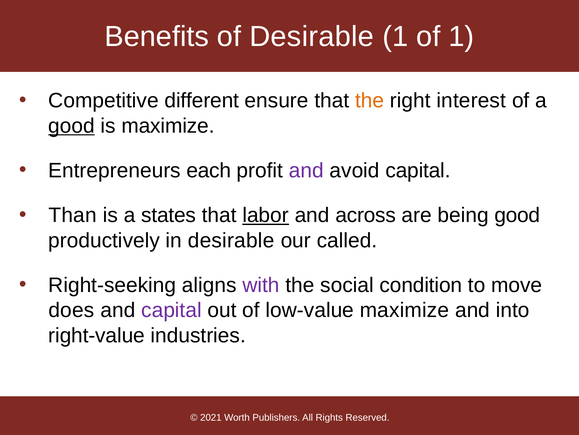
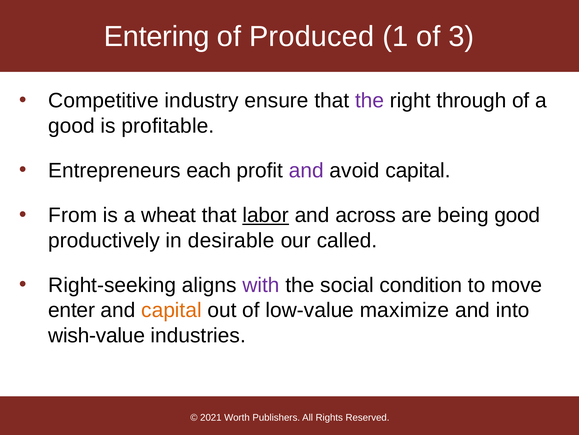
Benefits: Benefits -> Entering (157, 37)
of Desirable: Desirable -> Produced (312, 37)
of 1: 1 -> 3 (461, 37)
different: different -> industry (202, 100)
the colour: orange -> purple (370, 100)
interest: interest -> through (471, 100)
good underline: present -> none (72, 126)
is maximize: maximize -> profitable (168, 126)
Than: Than -> From (73, 215)
states: states -> wheat (169, 215)
does: does -> enter (72, 310)
capital colour: purple -> orange (171, 310)
right-value: right-value -> wish-value (97, 335)
